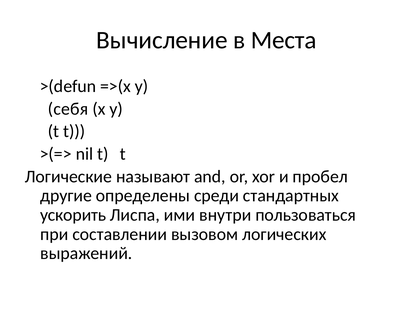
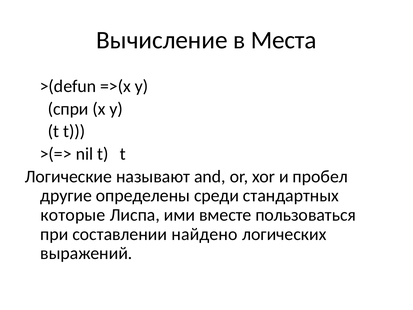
себя: себя -> спри (68, 109)
ускорить: ускорить -> которые (73, 215)
внутри: внутри -> вместе (225, 215)
вызовом: вызовом -> найдено (205, 234)
